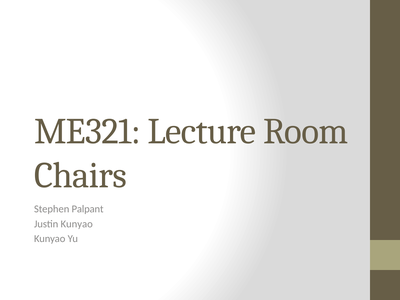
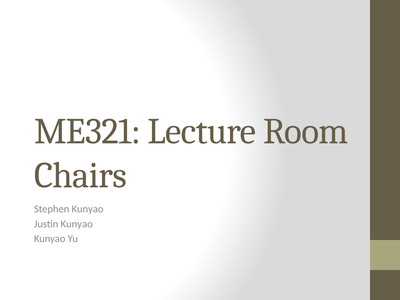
Stephen Palpant: Palpant -> Kunyao (88, 209)
